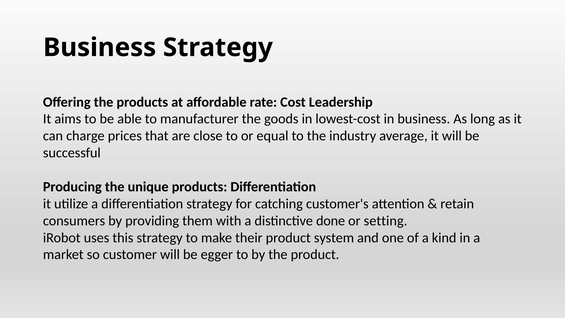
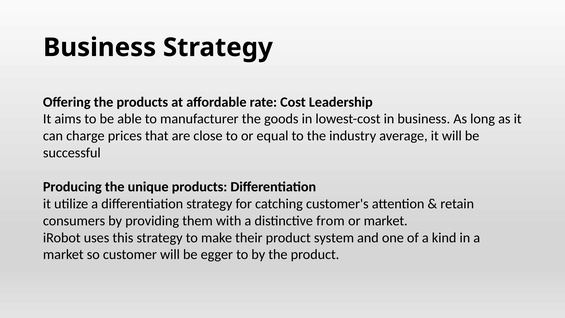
done: done -> from (330, 221)
or setting: setting -> market (386, 221)
